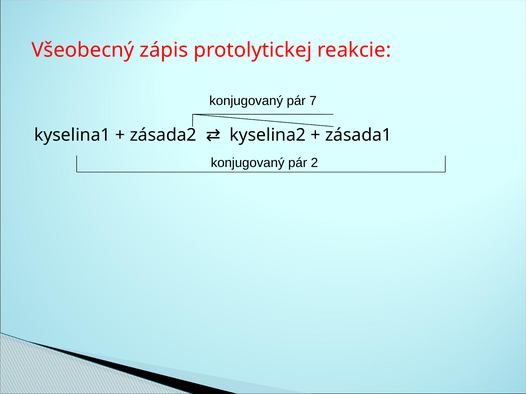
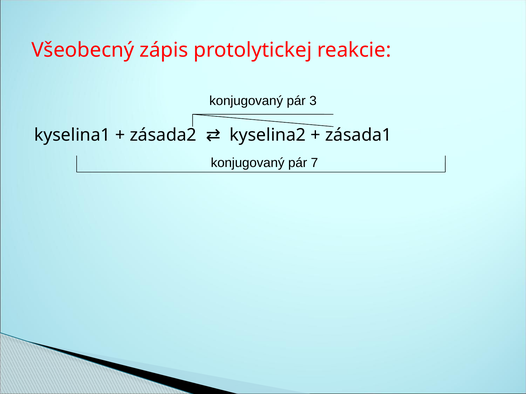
7: 7 -> 3 (313, 101)
2: 2 -> 7 (314, 163)
